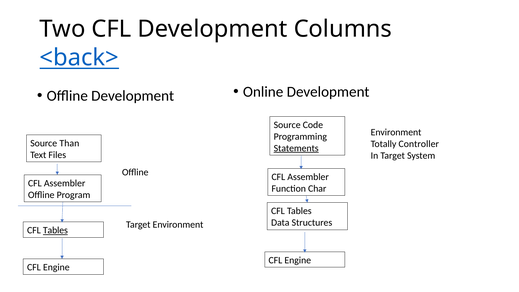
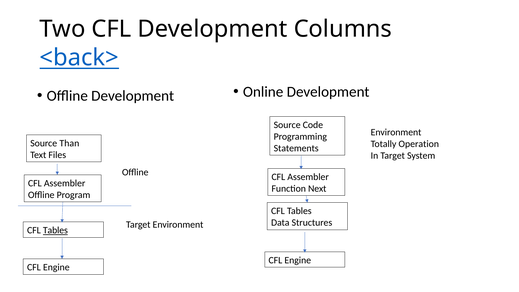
Controller: Controller -> Operation (419, 144)
Statements underline: present -> none (296, 148)
Char: Char -> Next (317, 188)
